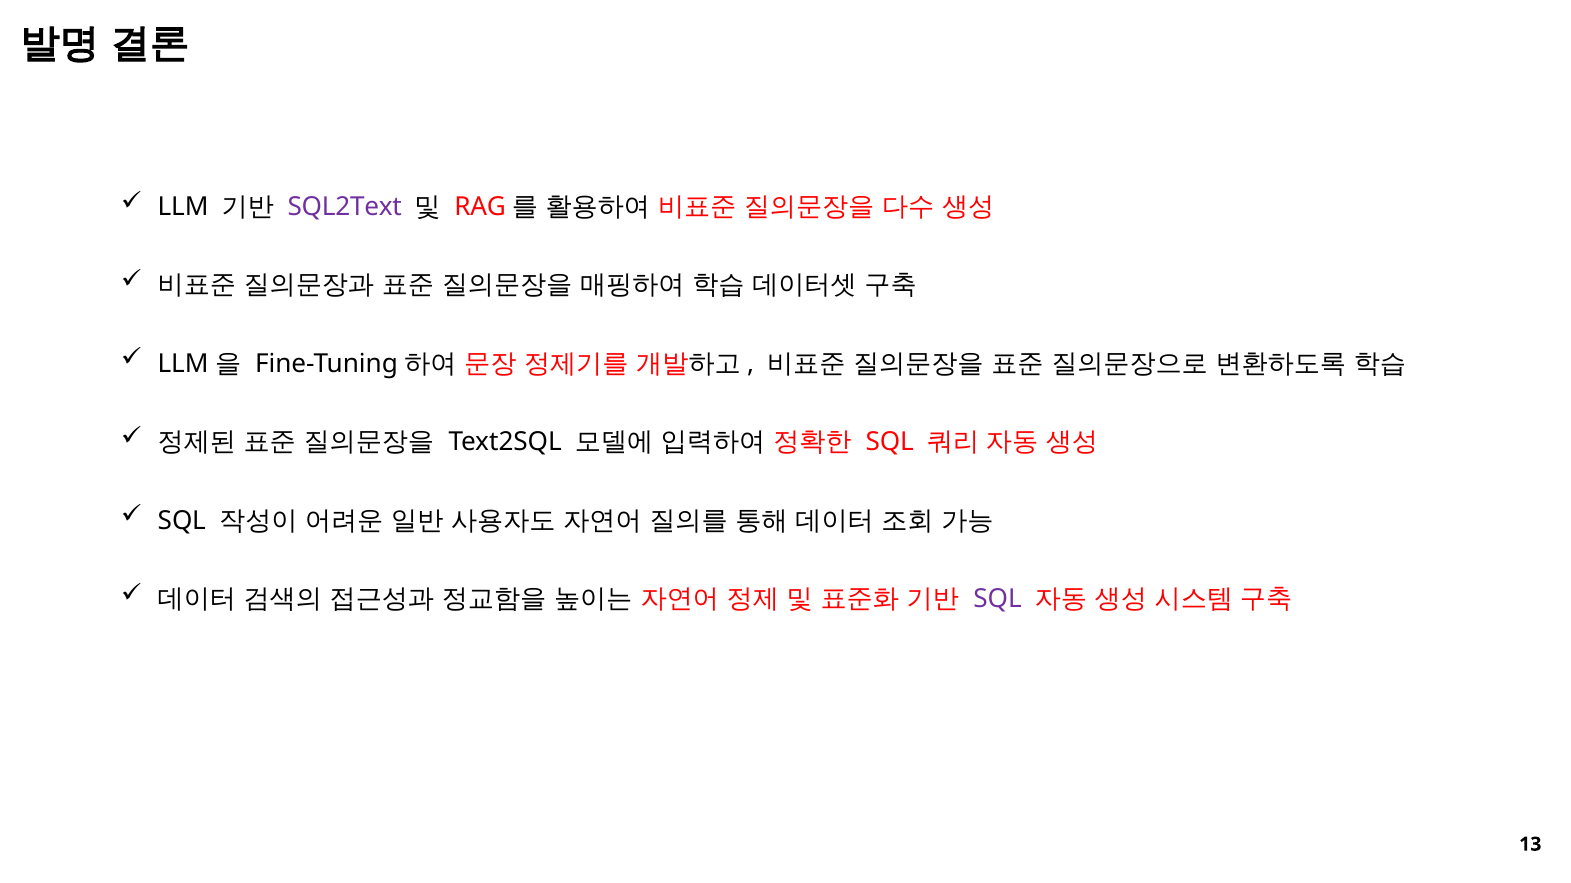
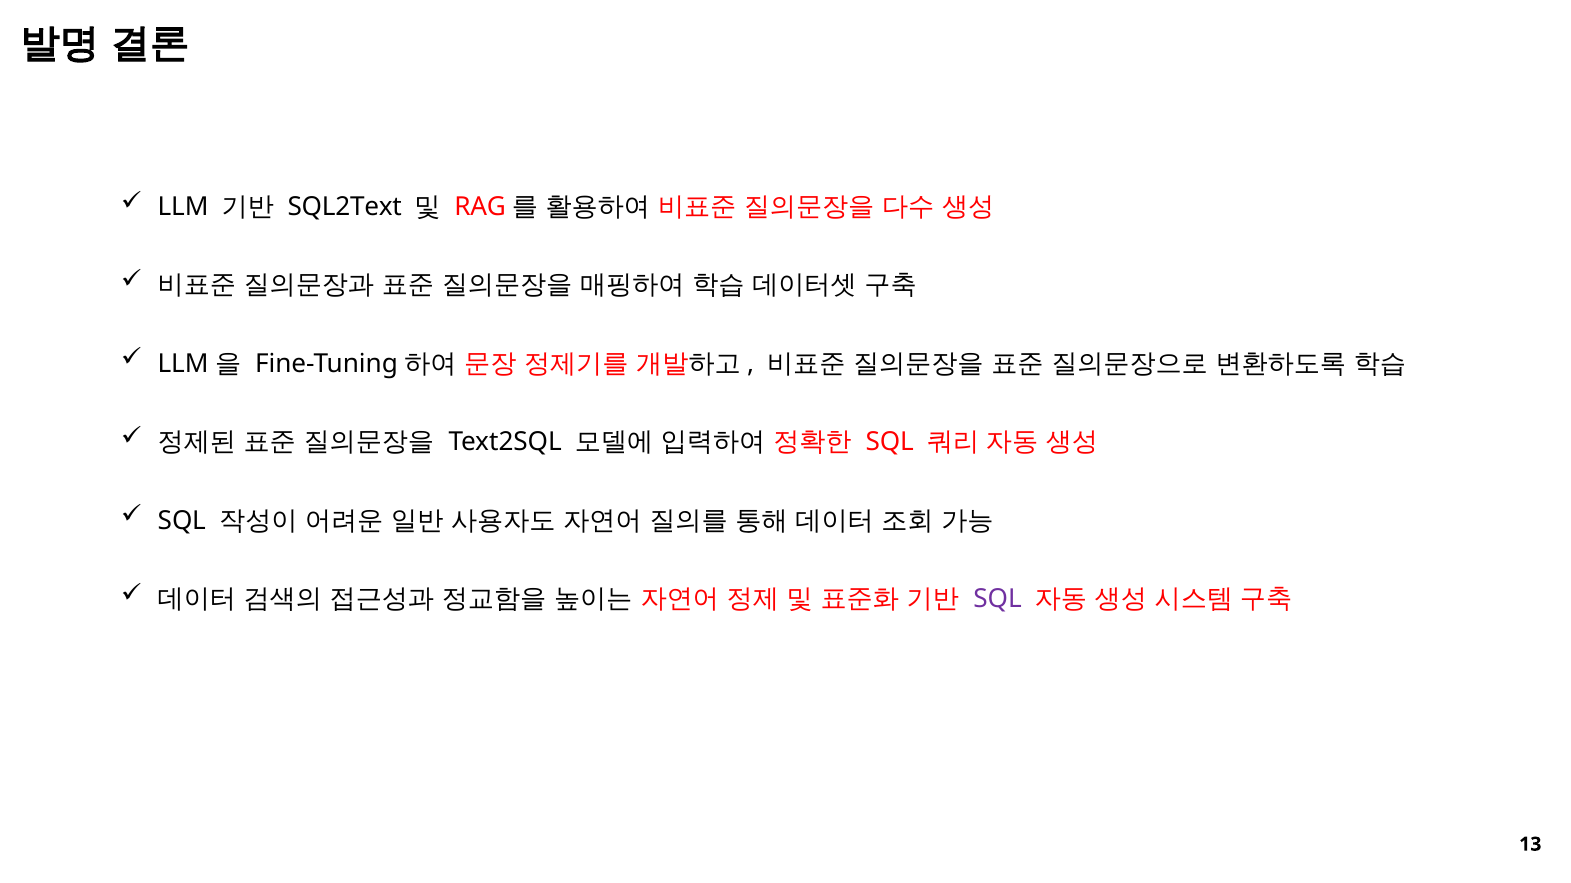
SQL2Text colour: purple -> black (345, 207)
